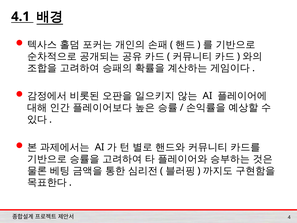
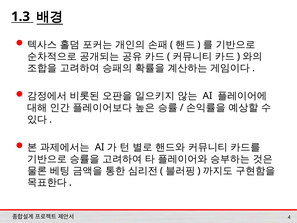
4.1: 4.1 -> 1.3 (21, 17)
